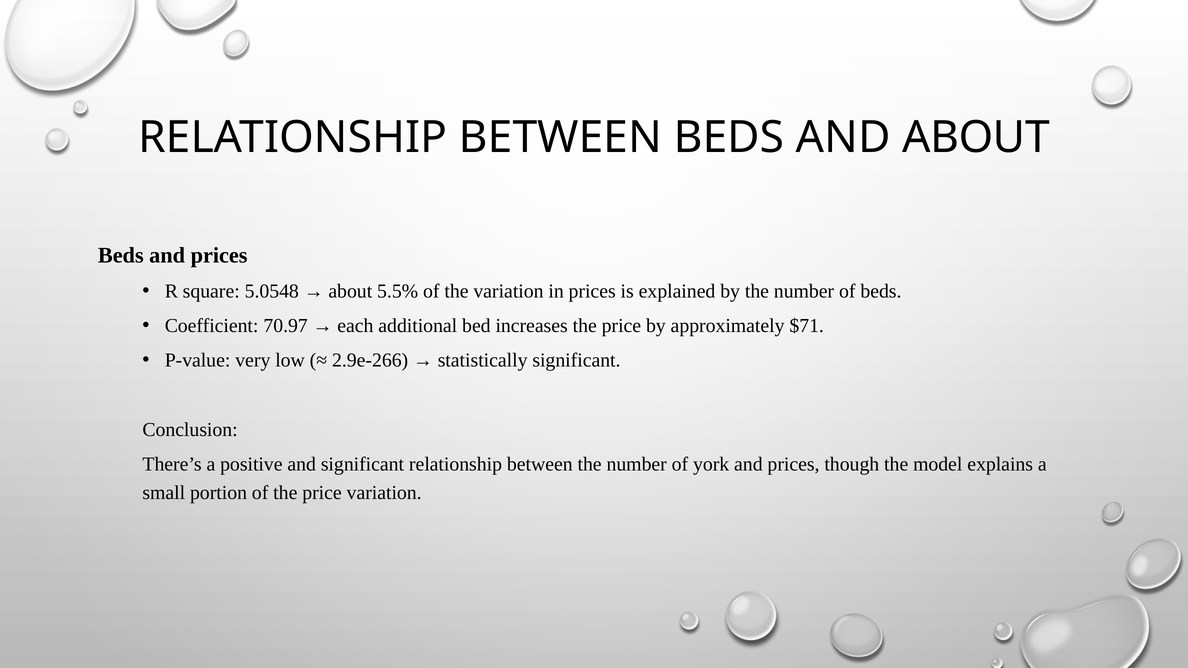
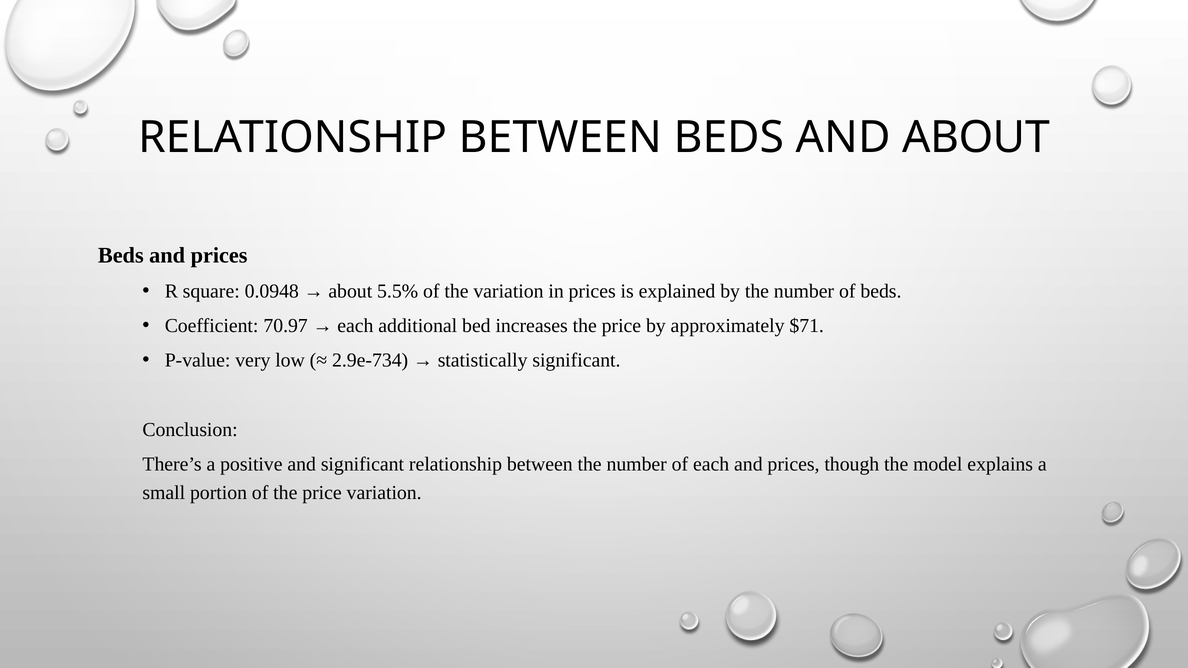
5.0548: 5.0548 -> 0.0948 (272, 291)
2.9e-266: 2.9e-266 -> 2.9e-734 (370, 361)
of york: york -> each (711, 464)
